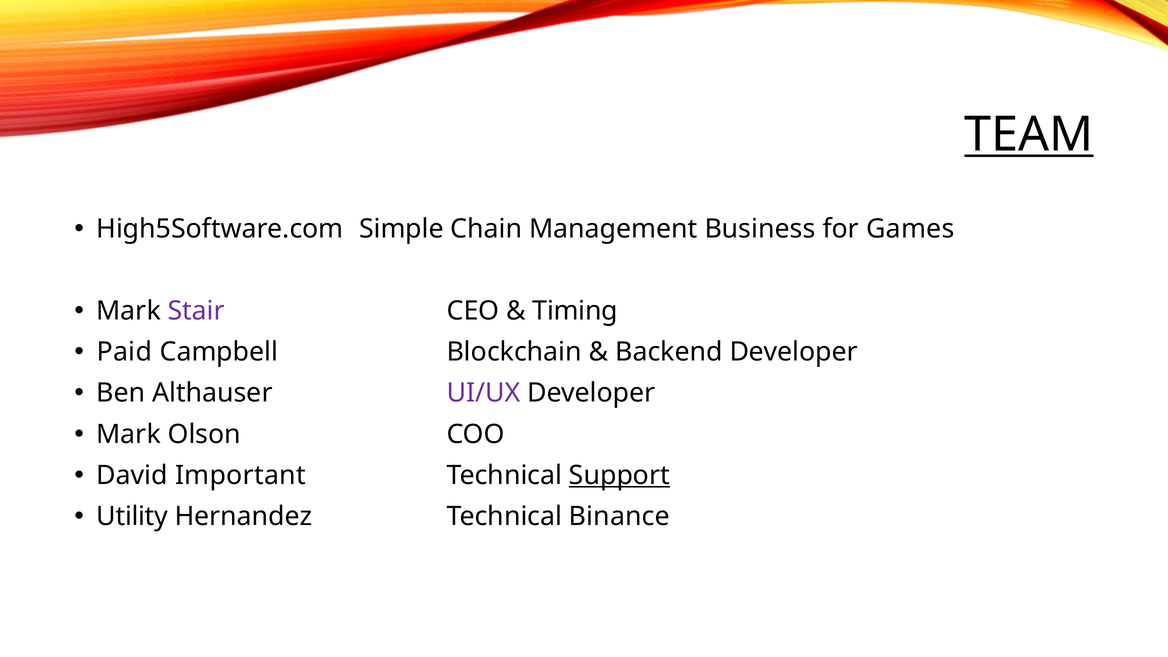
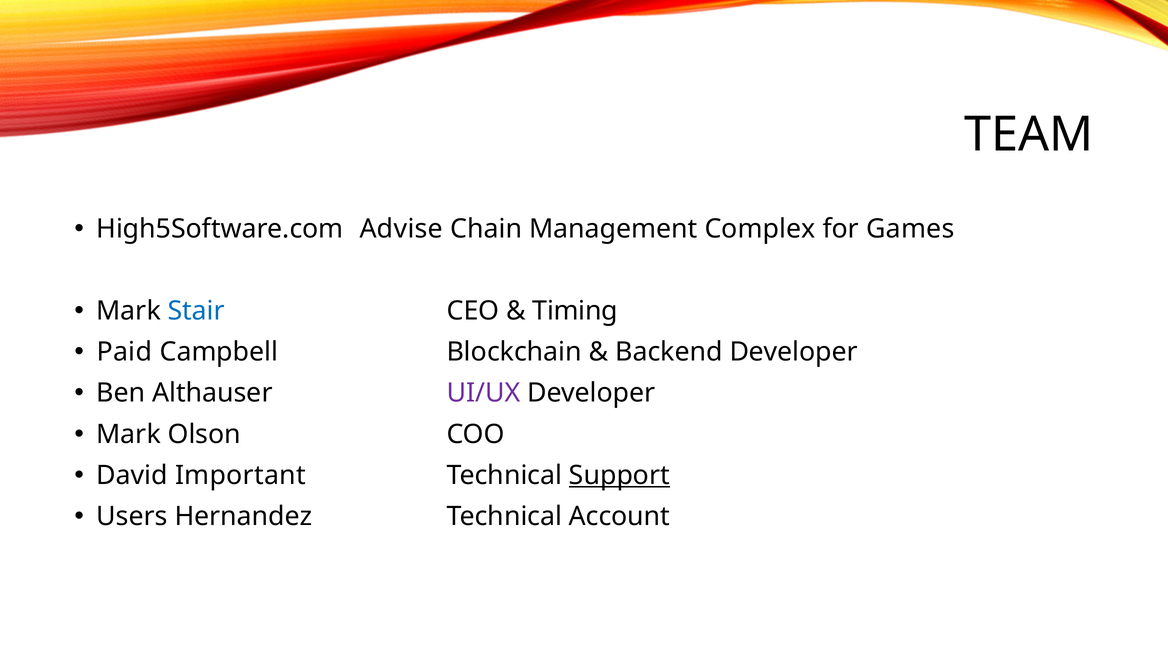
TEAM underline: present -> none (1029, 135)
Simple: Simple -> Advise (401, 229)
Business: Business -> Complex (760, 229)
Stair colour: purple -> blue (196, 311)
Utility: Utility -> Users (132, 516)
Binance: Binance -> Account (619, 516)
